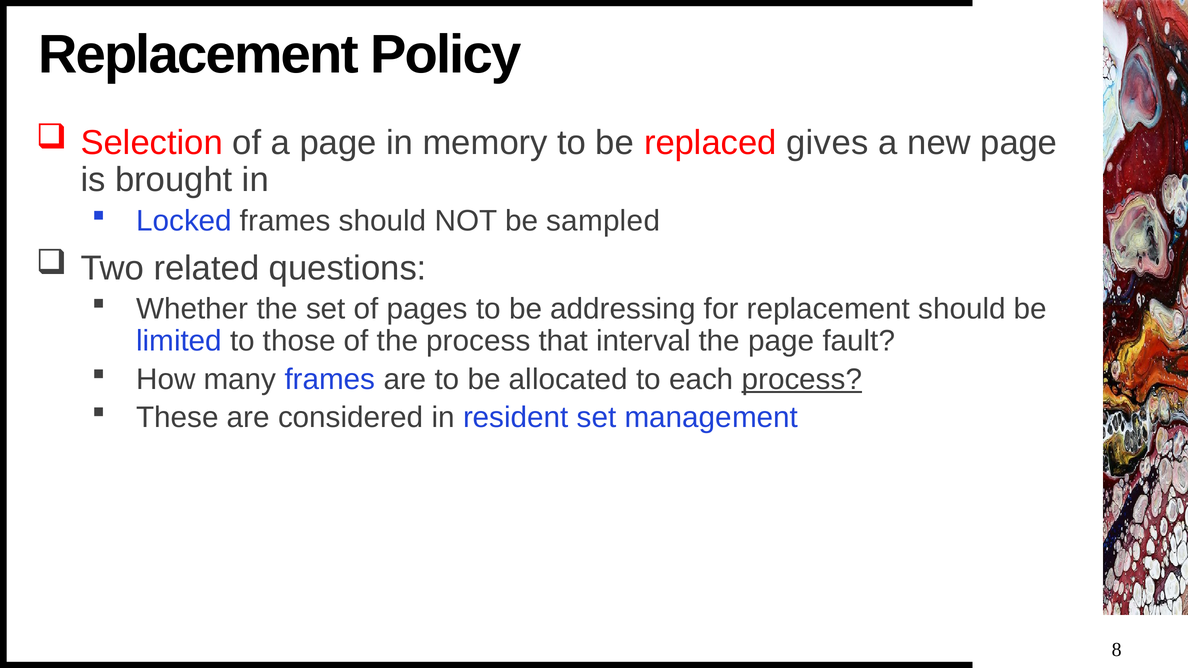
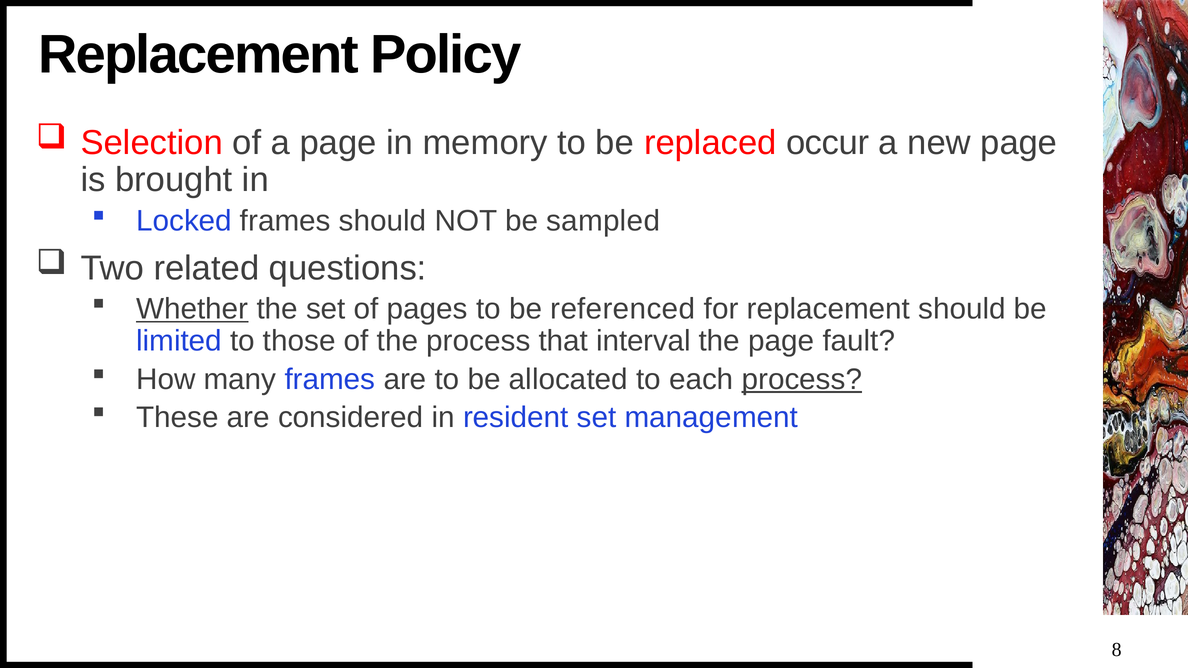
gives: gives -> occur (828, 143)
Whether underline: none -> present (192, 309)
addressing: addressing -> referenced (623, 309)
